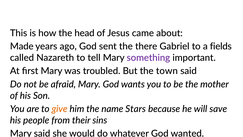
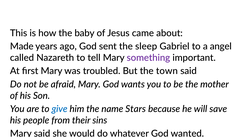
head: head -> baby (84, 33)
there: there -> sleep (146, 46)
fields: fields -> angel (221, 46)
give colour: orange -> blue (60, 109)
